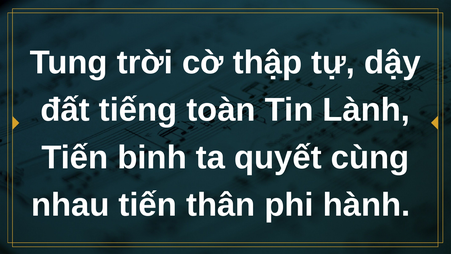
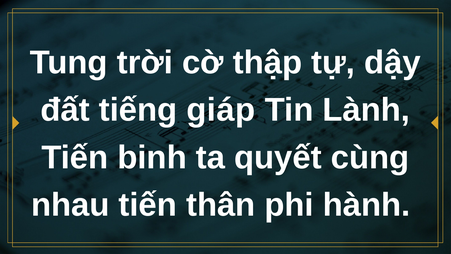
toàn: toàn -> giáp (221, 110)
